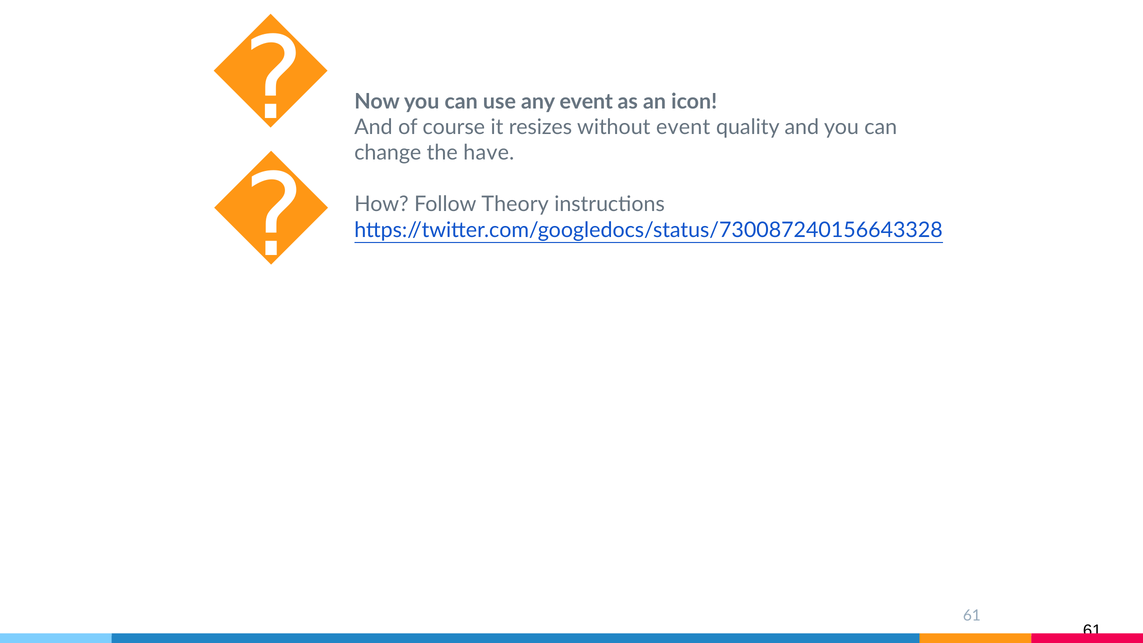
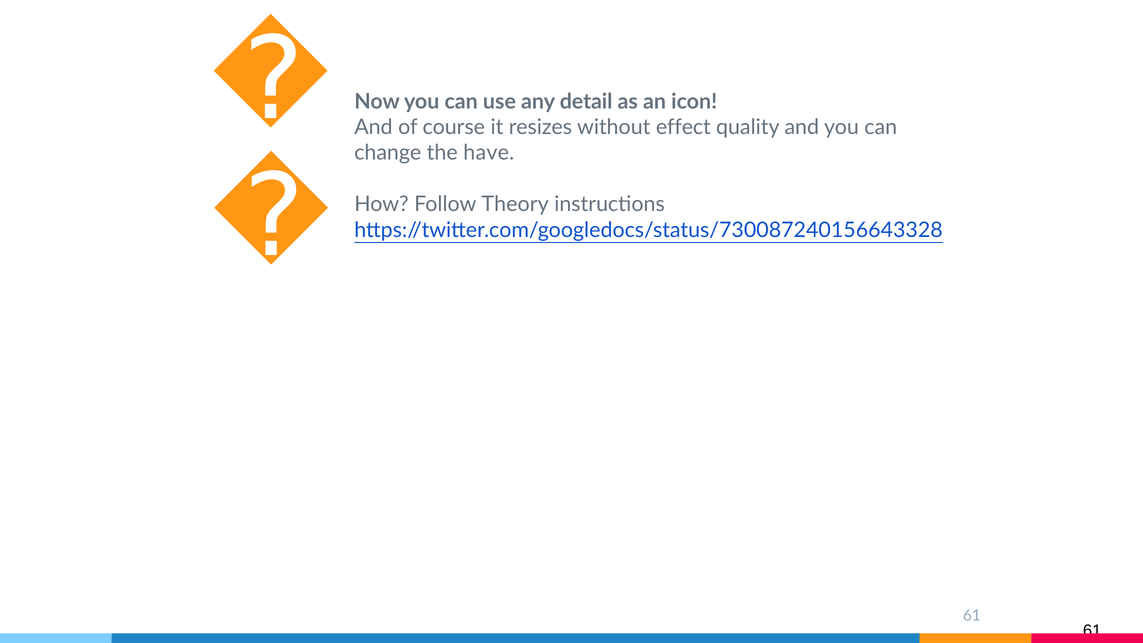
any event: event -> detail (586, 101)
without event: event -> effect (683, 127)
